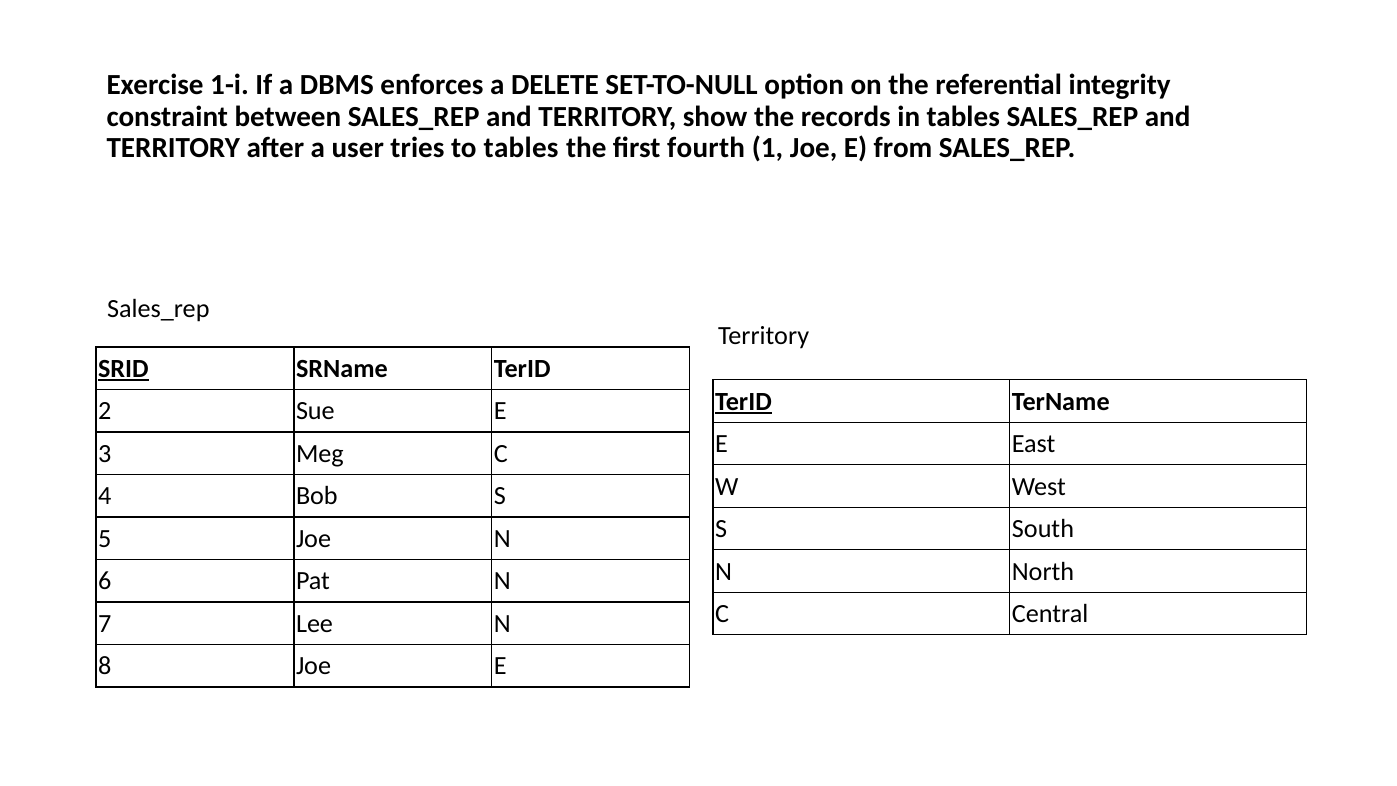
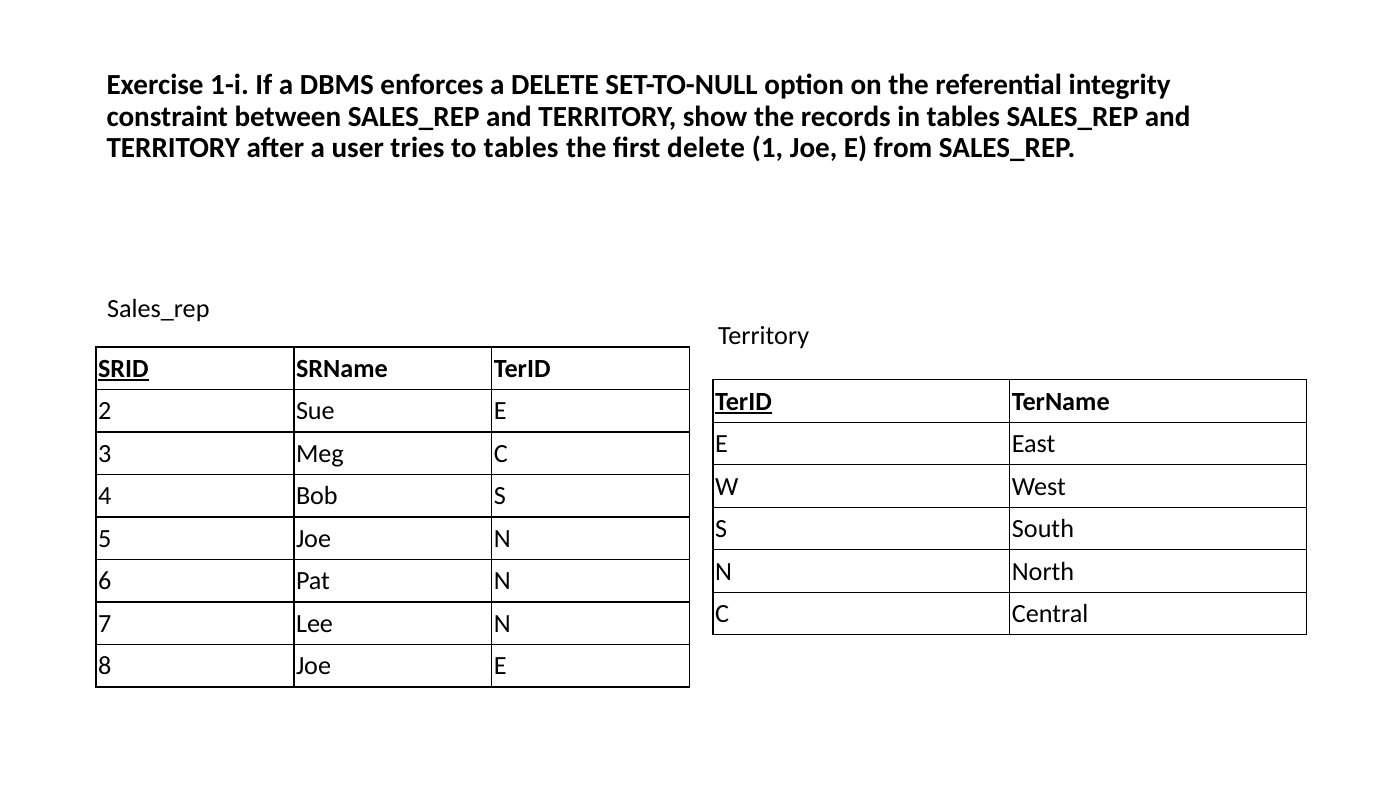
first fourth: fourth -> delete (706, 148)
